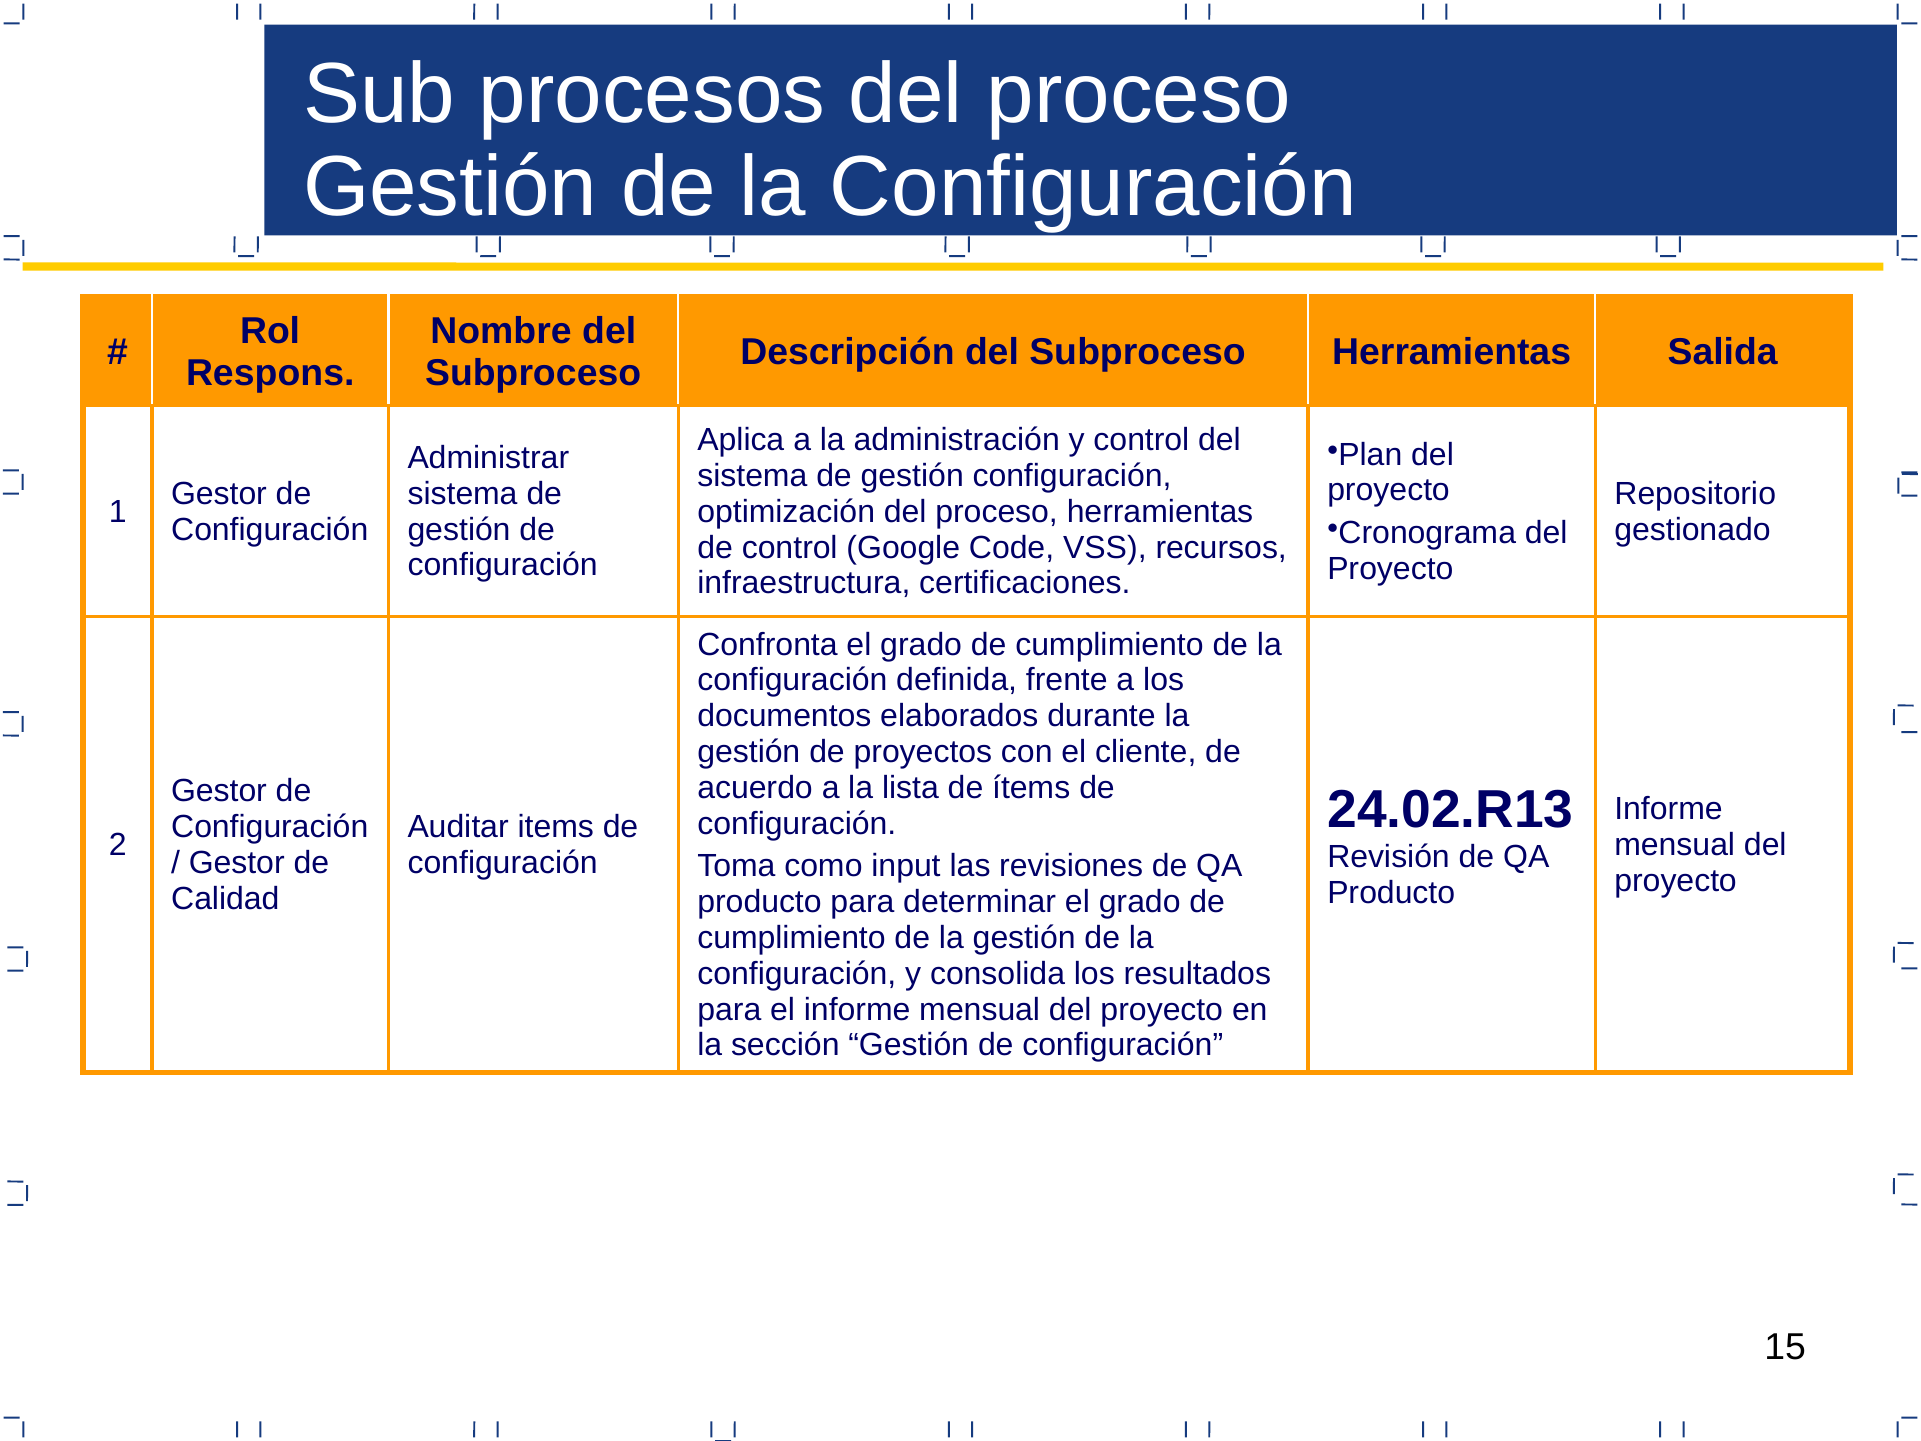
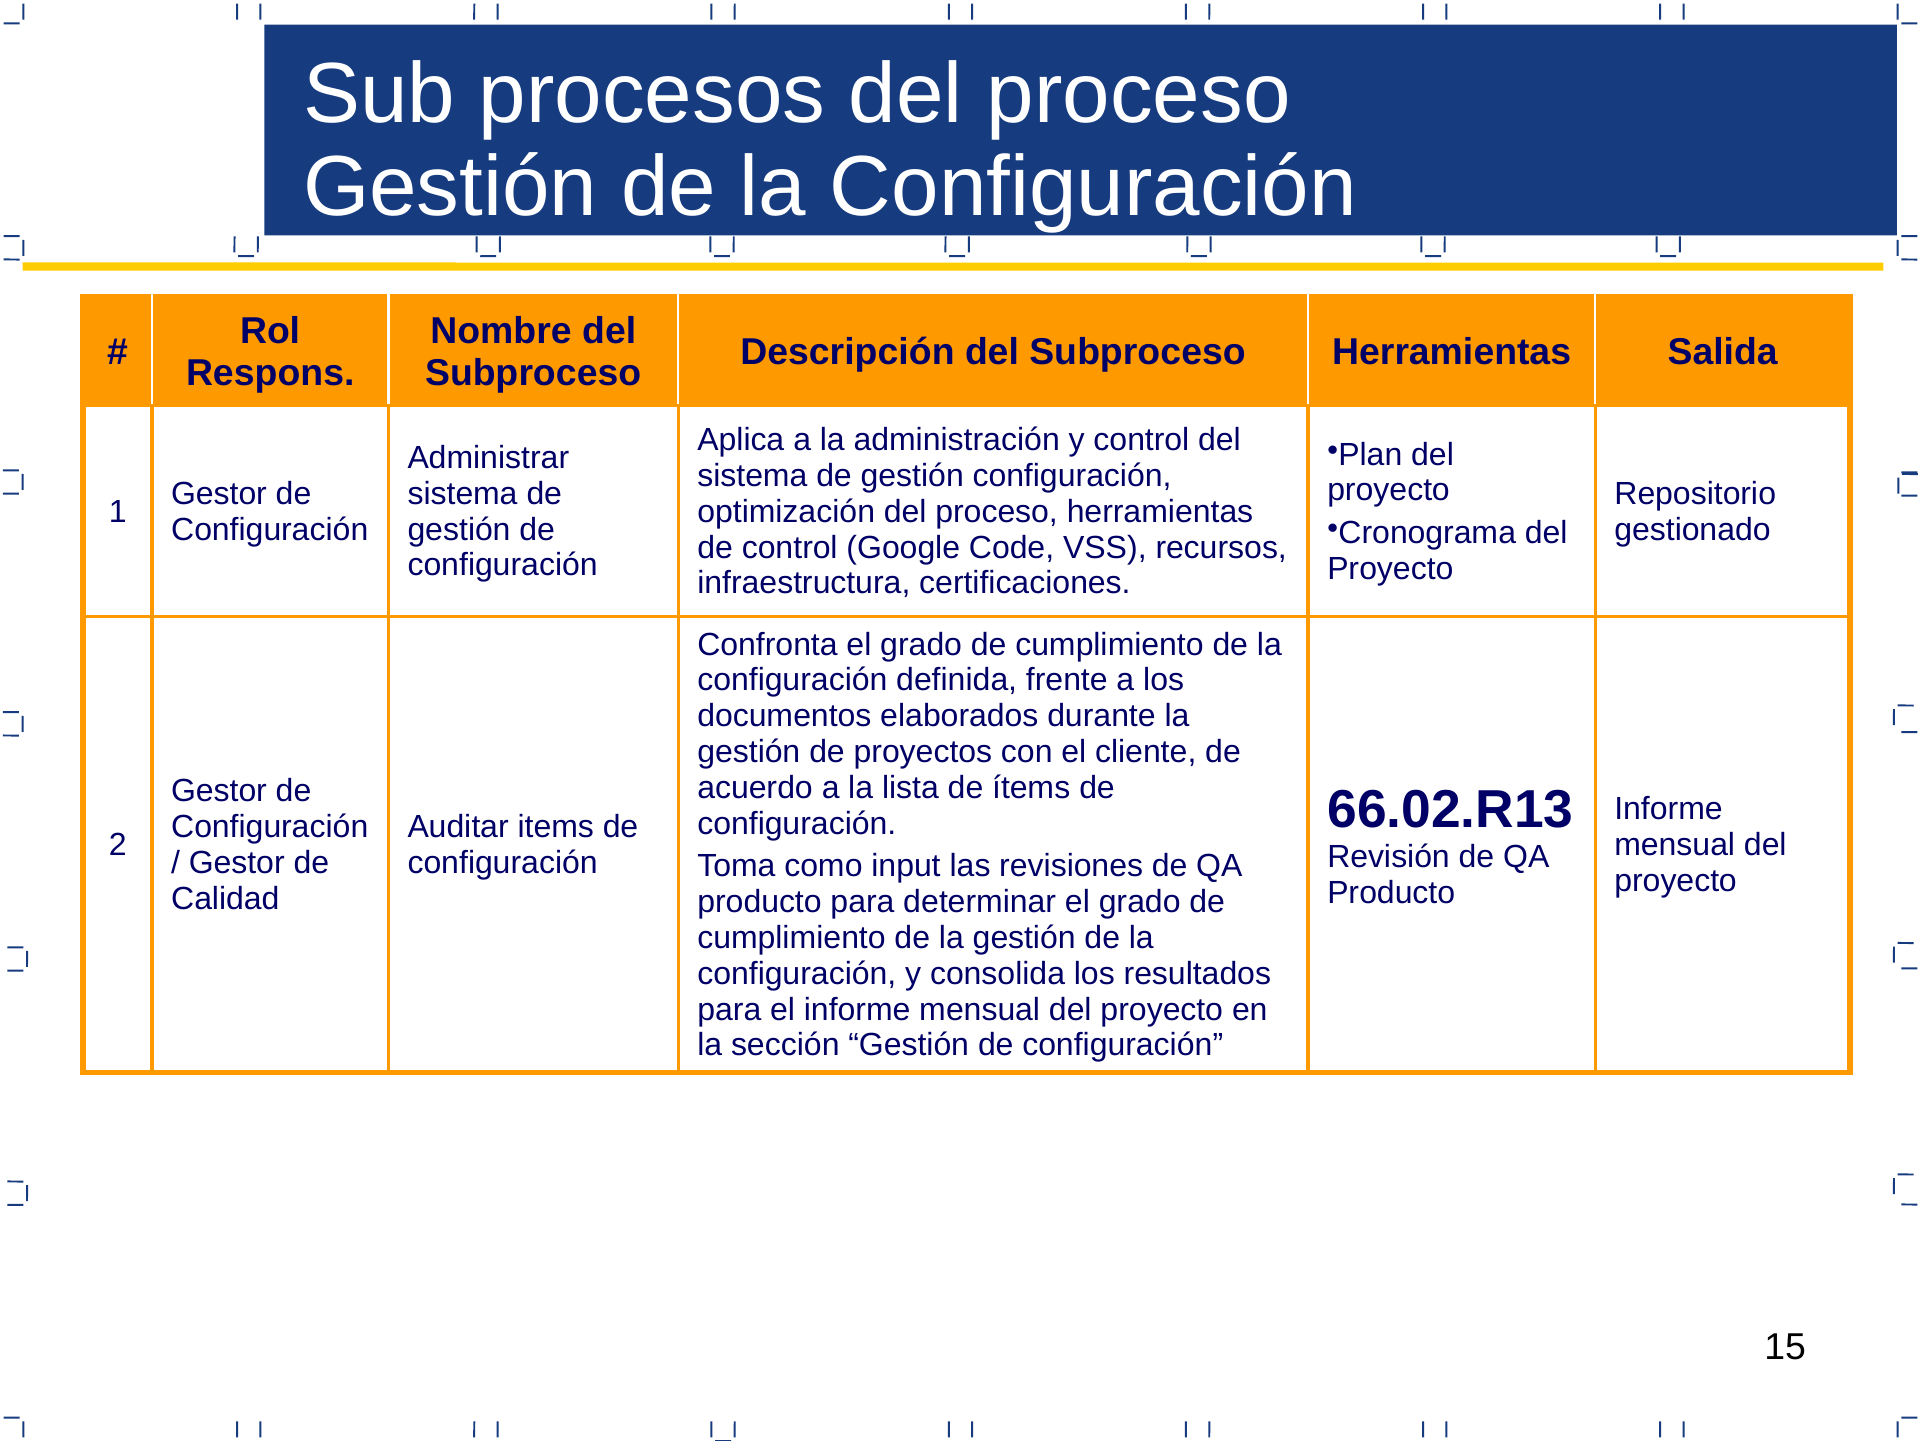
24.02.R13: 24.02.R13 -> 66.02.R13 (1450, 809)
